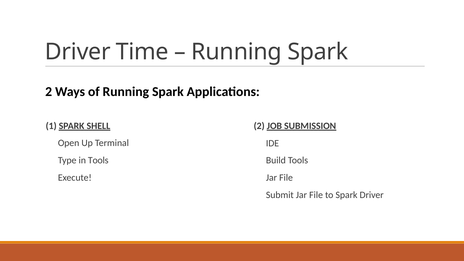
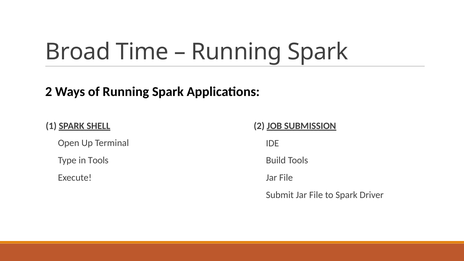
Driver: Driver -> Broad (78, 52)
